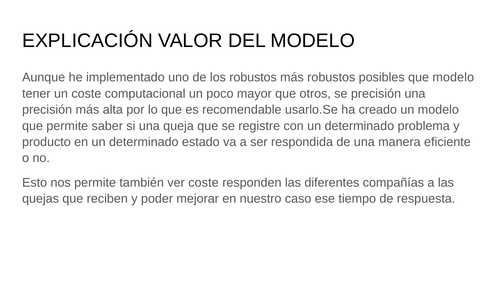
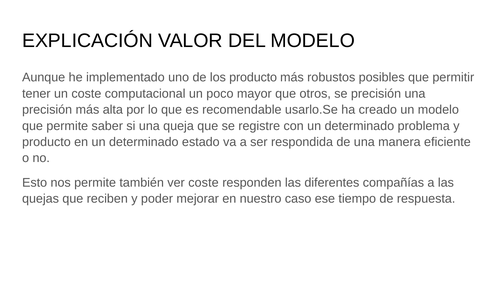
los robustos: robustos -> producto (253, 77)
que modelo: modelo -> permitir (453, 77)
